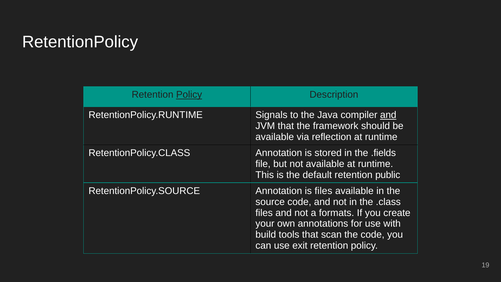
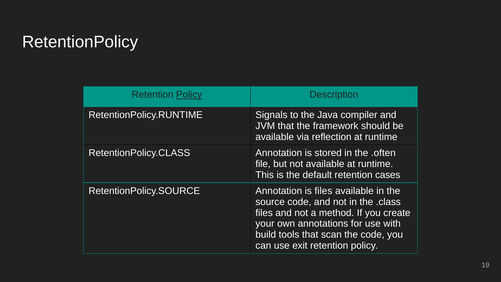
and underline: present -> none (388, 115)
.fields: .fields -> .often (383, 153)
public: public -> cases (388, 175)
formats: formats -> method (337, 213)
